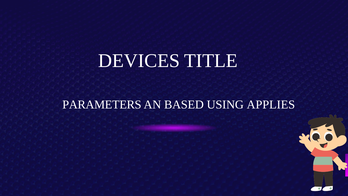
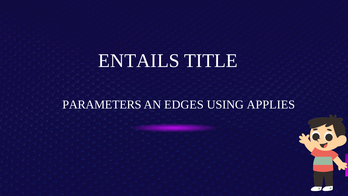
DEVICES: DEVICES -> ENTAILS (139, 61)
BASED: BASED -> EDGES (184, 105)
